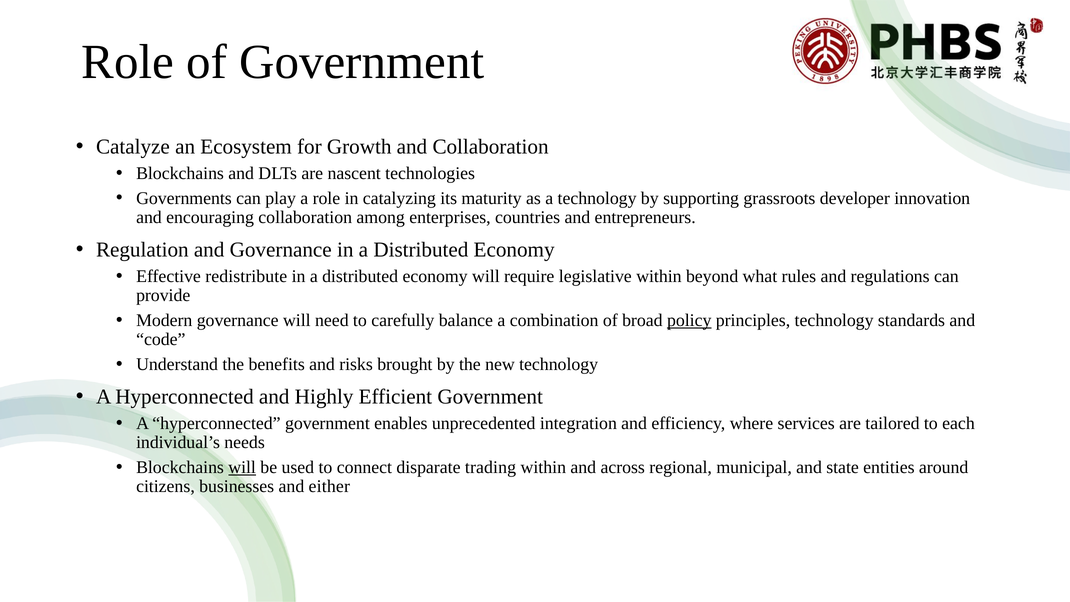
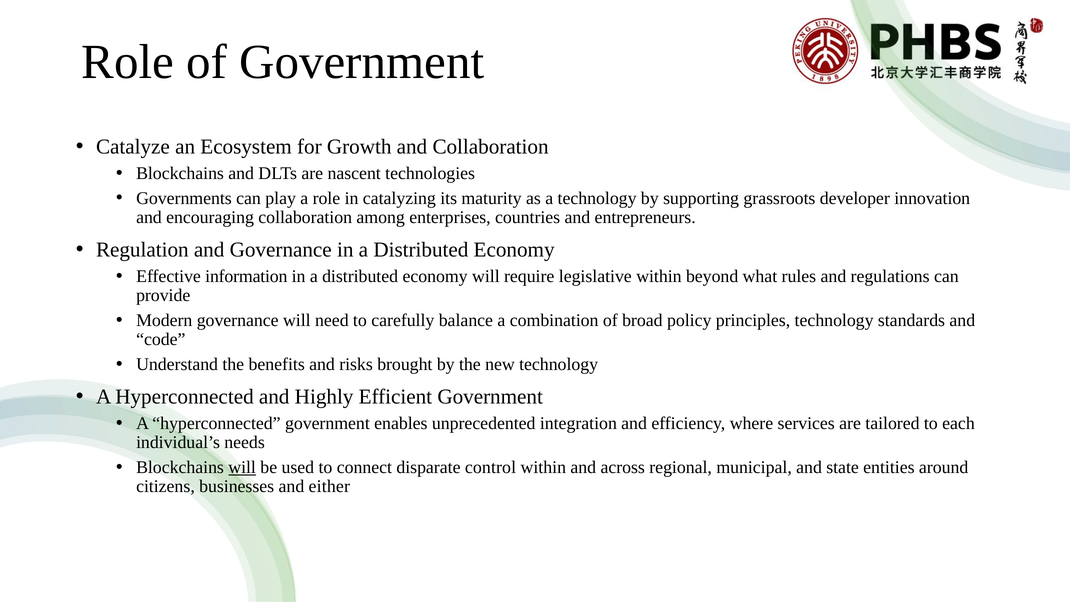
redistribute: redistribute -> information (246, 276)
policy underline: present -> none (689, 320)
trading: trading -> control (491, 467)
